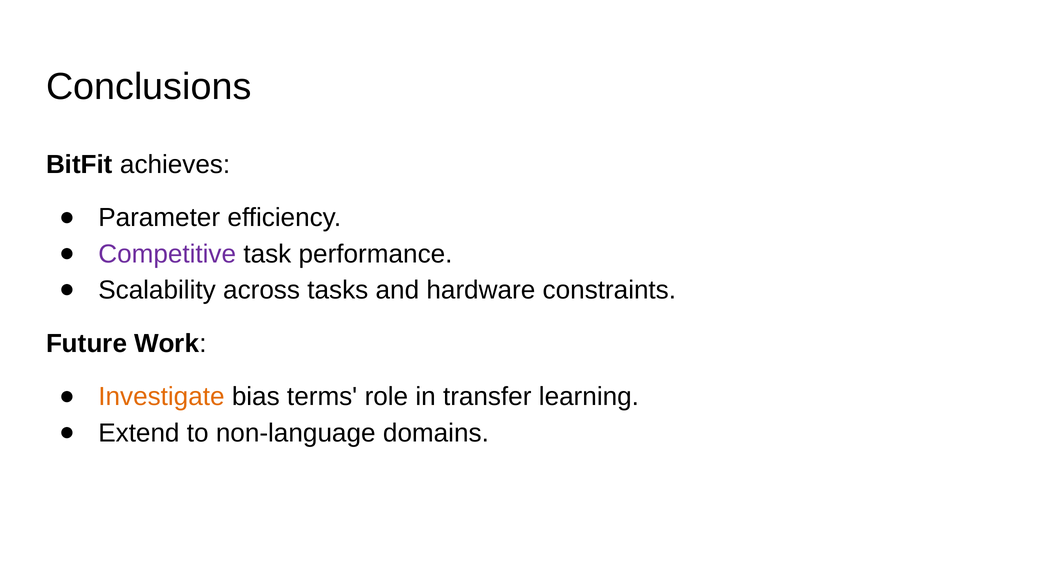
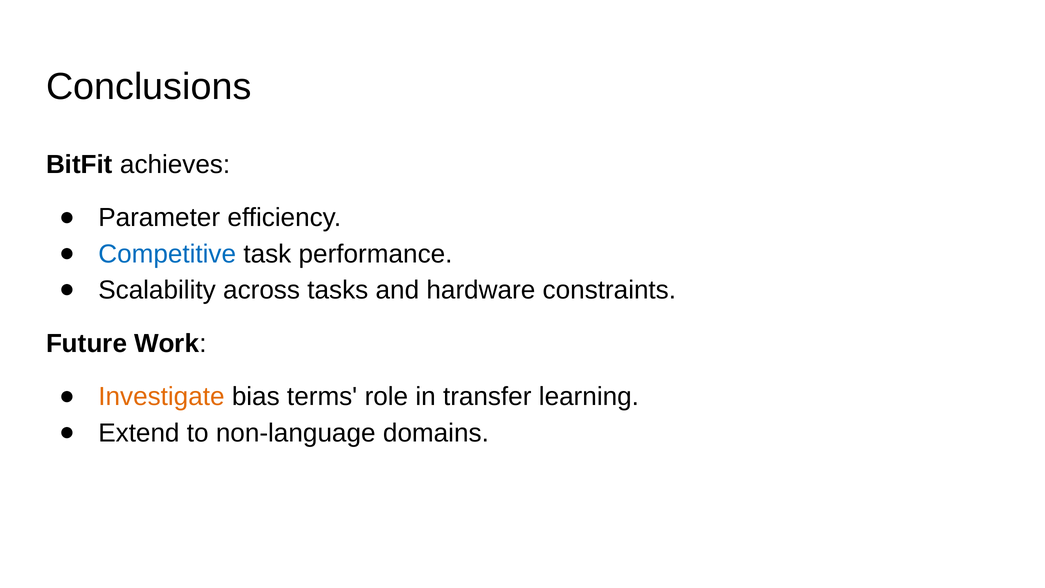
Competitive colour: purple -> blue (167, 254)
